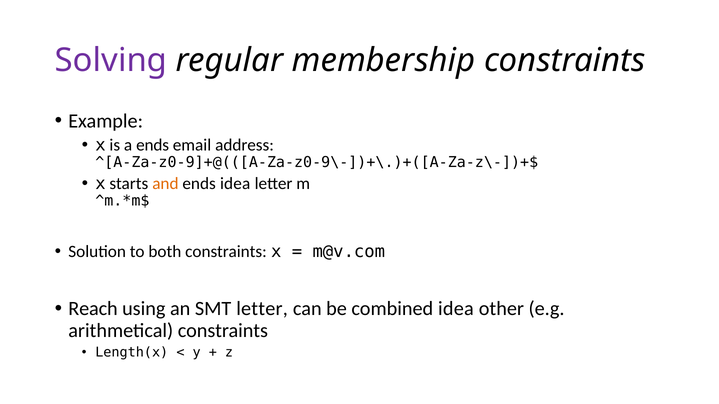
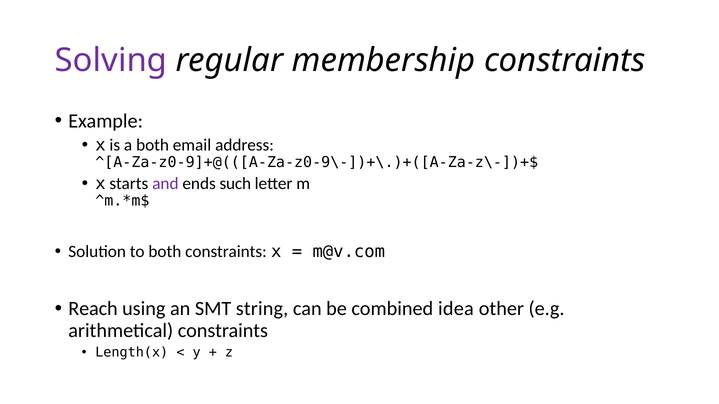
a ends: ends -> both (153, 145)
and colour: orange -> purple (165, 184)
ends idea: idea -> such (235, 184)
SMT letter: letter -> string (262, 309)
